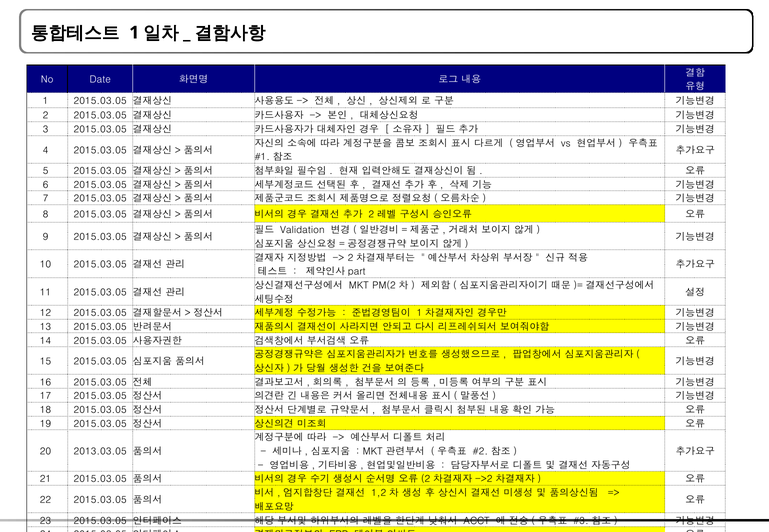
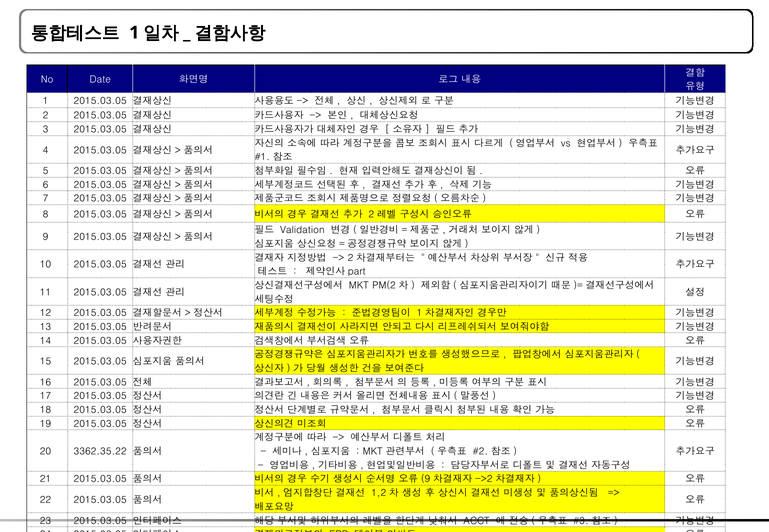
2013.03.05: 2013.03.05 -> 3362.35.22 (100, 452)
2: 2 -> 9 (426, 480)
